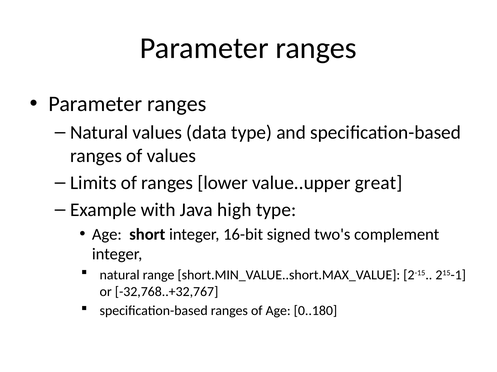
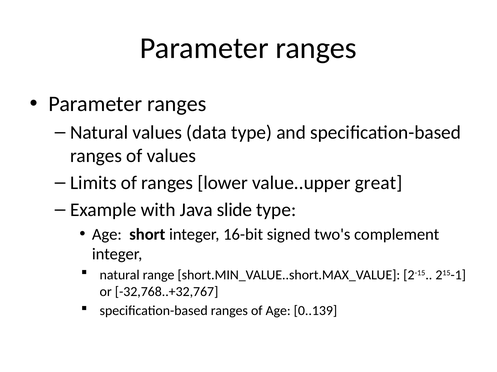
high: high -> slide (235, 210)
0..180: 0..180 -> 0..139 (315, 311)
